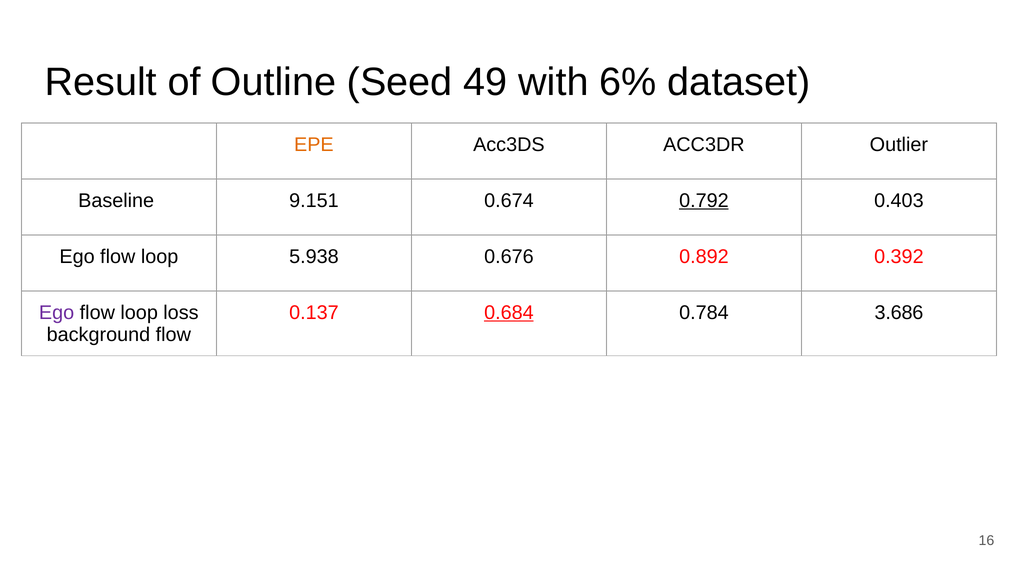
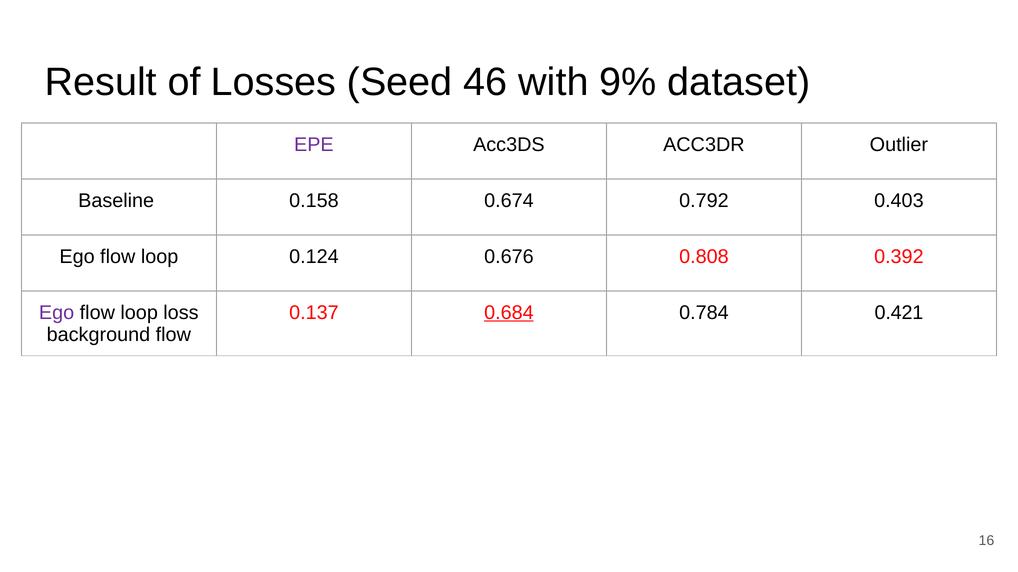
Outline: Outline -> Losses (274, 82)
49: 49 -> 46 (485, 82)
6%: 6% -> 9% (628, 82)
EPE colour: orange -> purple (314, 145)
9.151: 9.151 -> 0.158 (314, 201)
0.792 underline: present -> none (704, 201)
5.938: 5.938 -> 0.124 (314, 257)
0.892: 0.892 -> 0.808 (704, 257)
3.686: 3.686 -> 0.421 (899, 313)
